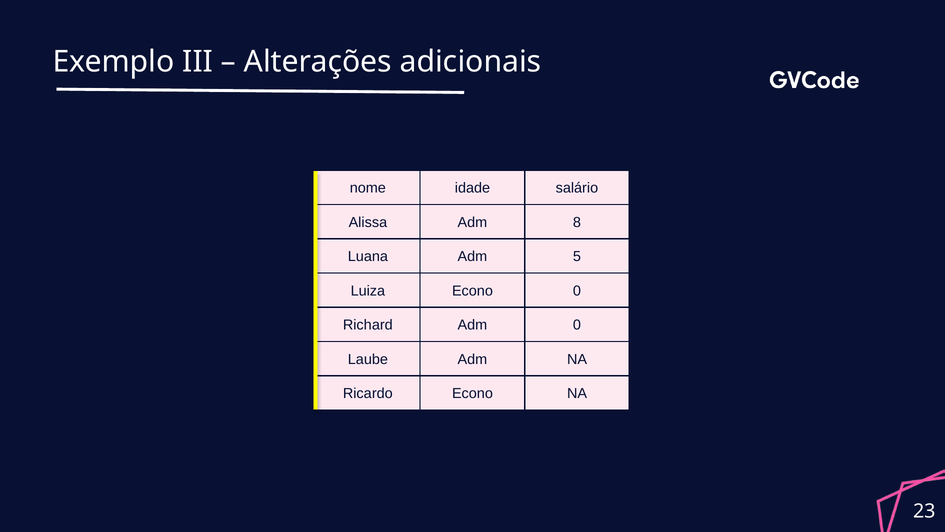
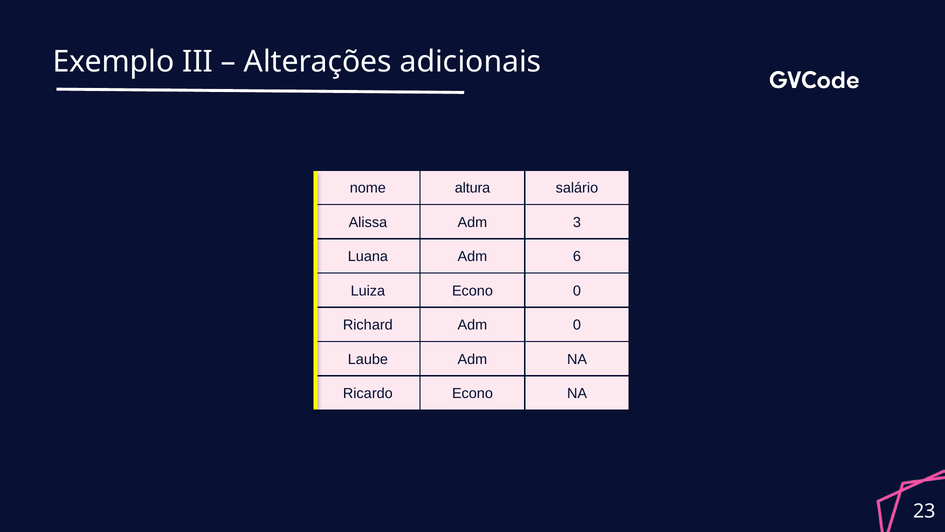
idade: idade -> altura (473, 188)
8: 8 -> 3 (577, 222)
5: 5 -> 6 (577, 256)
